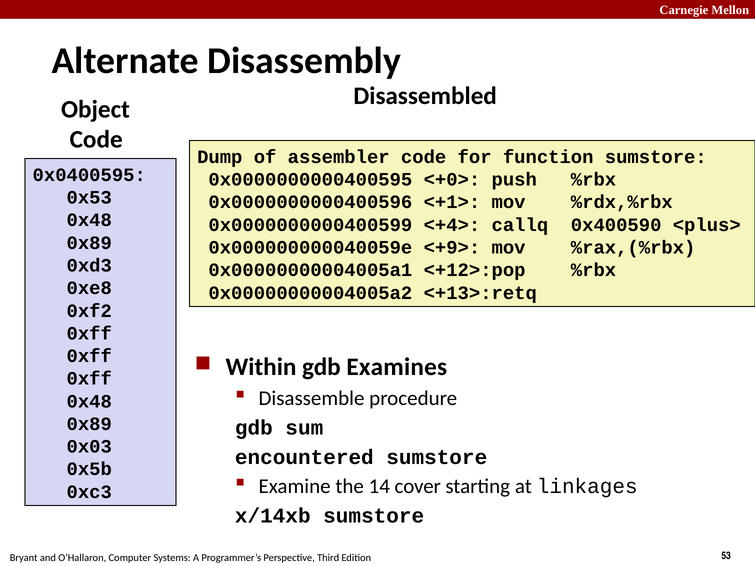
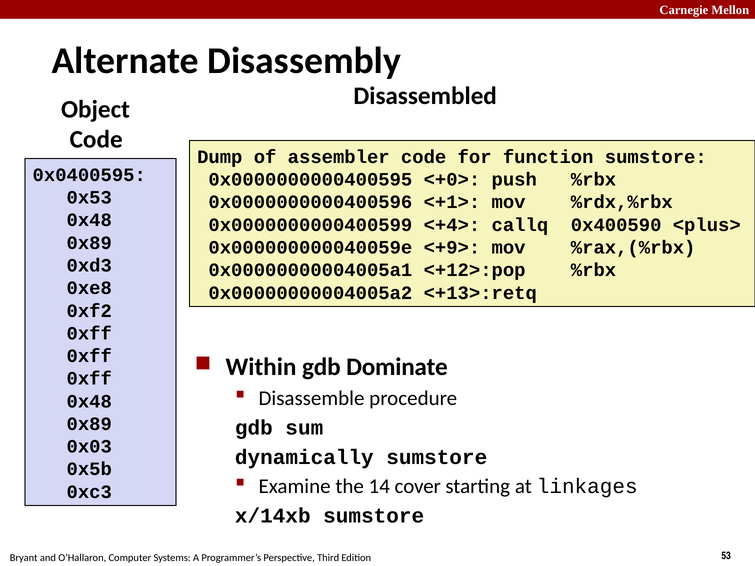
Examines: Examines -> Dominate (397, 367)
encountered: encountered -> dynamically (304, 457)
